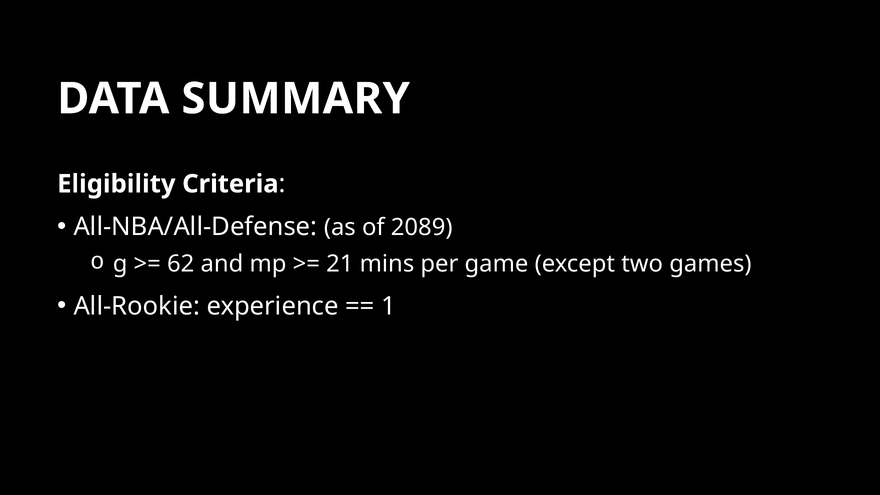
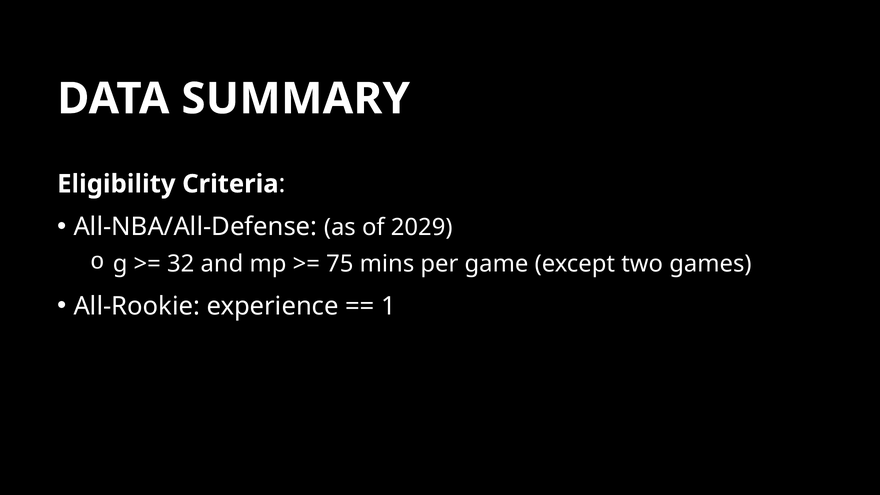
2089: 2089 -> 2029 (422, 228)
62: 62 -> 32 (181, 264)
21: 21 -> 75 (340, 264)
